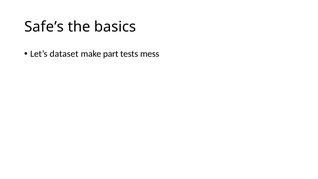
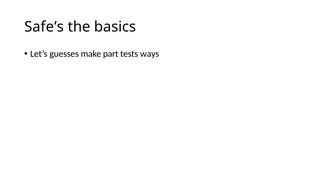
dataset: dataset -> guesses (64, 54)
mess: mess -> ways (150, 54)
